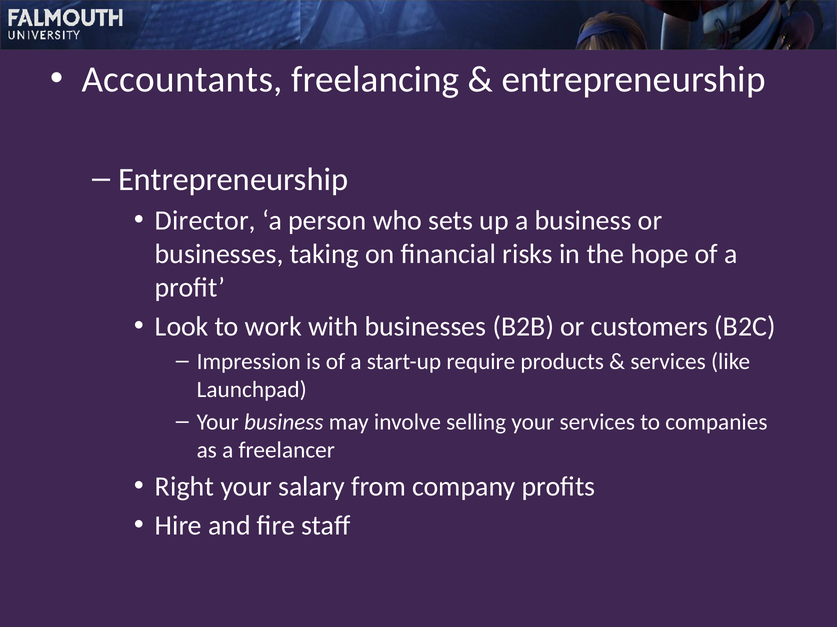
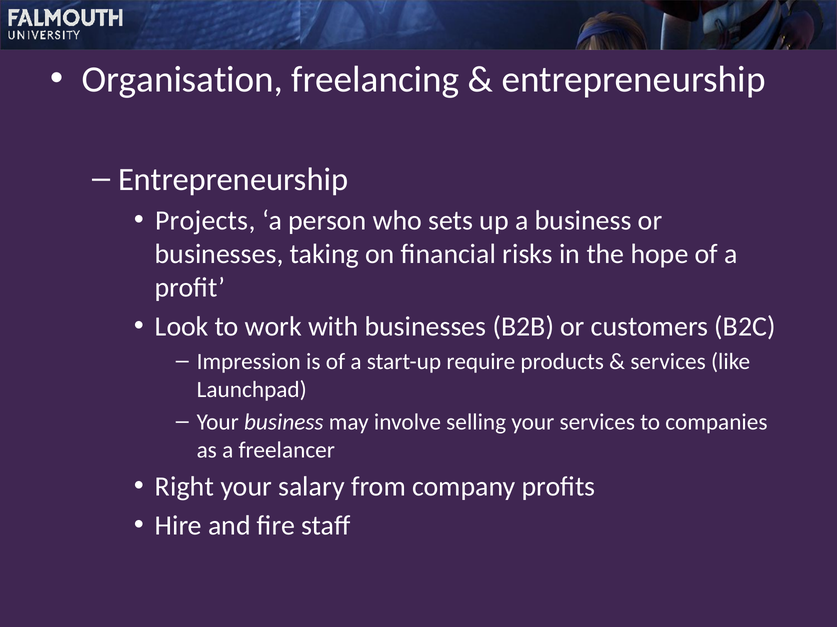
Accountants: Accountants -> Organisation (182, 79)
Director: Director -> Projects (205, 221)
